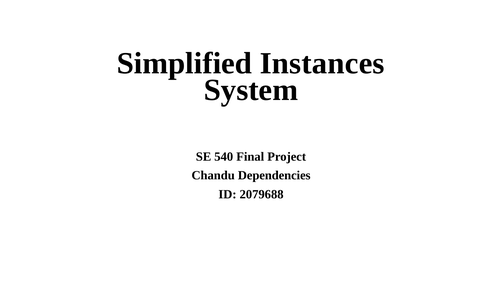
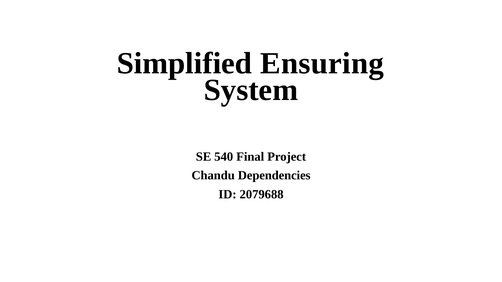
Instances: Instances -> Ensuring (322, 63)
